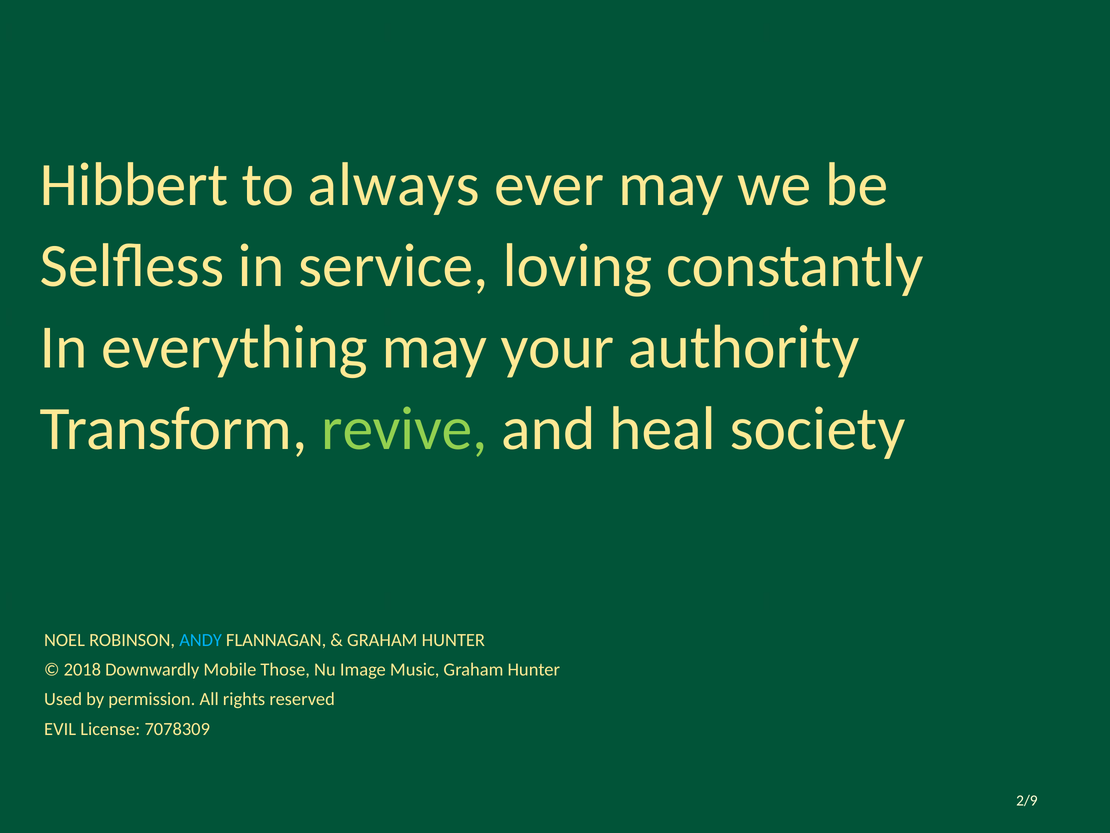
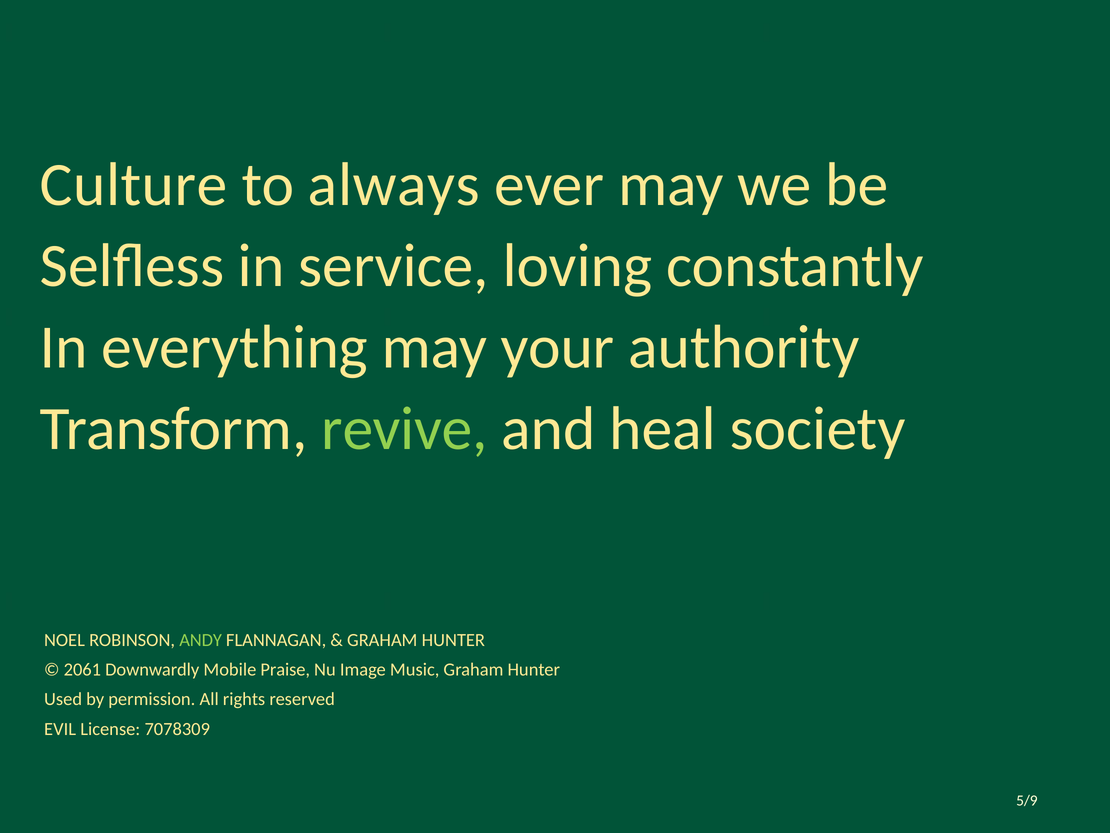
Hibbert: Hibbert -> Culture (134, 185)
ANDY colour: light blue -> light green (201, 640)
2018: 2018 -> 2061 (82, 669)
Those: Those -> Praise (285, 669)
2/9: 2/9 -> 5/9 (1027, 800)
